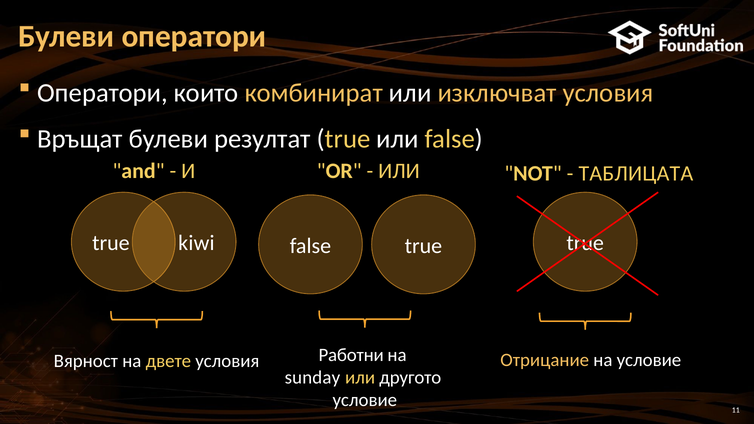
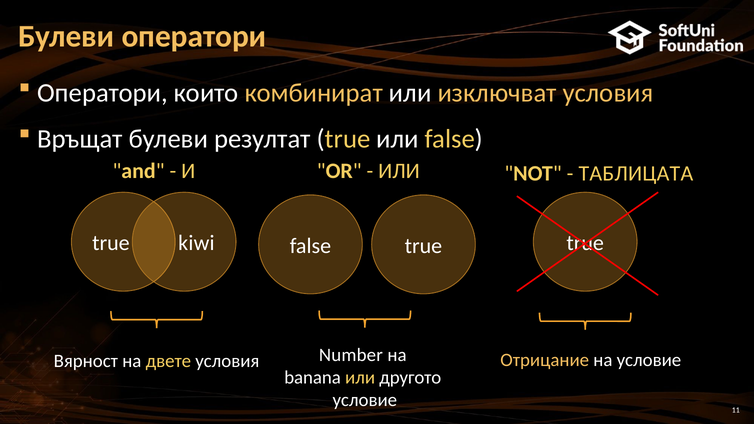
Работни: Работни -> Number (351, 355)
sunday: sunday -> banana (313, 378)
